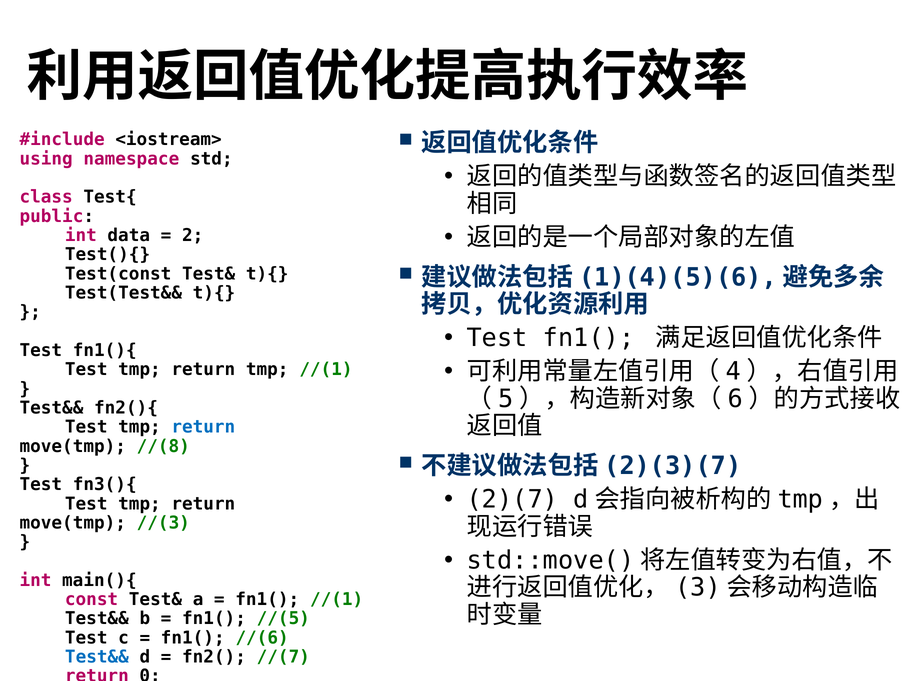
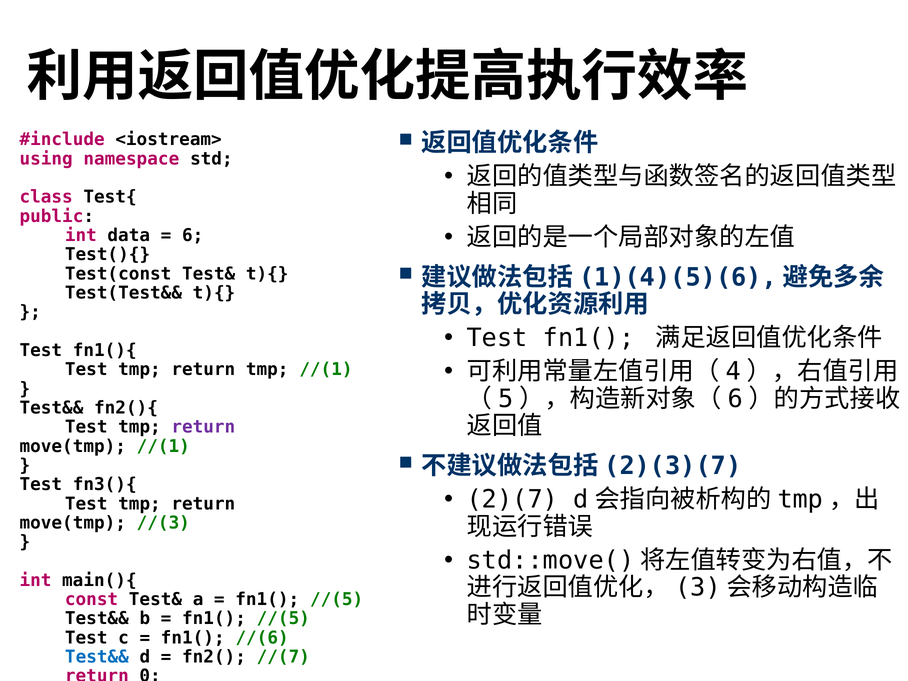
2: 2 -> 6 (193, 235)
return colour: blue -> purple (203, 427)
move(tmp //(8: //(8 -> //(1 (163, 446)
//(1: //(1 -> //(5 (337, 599)
